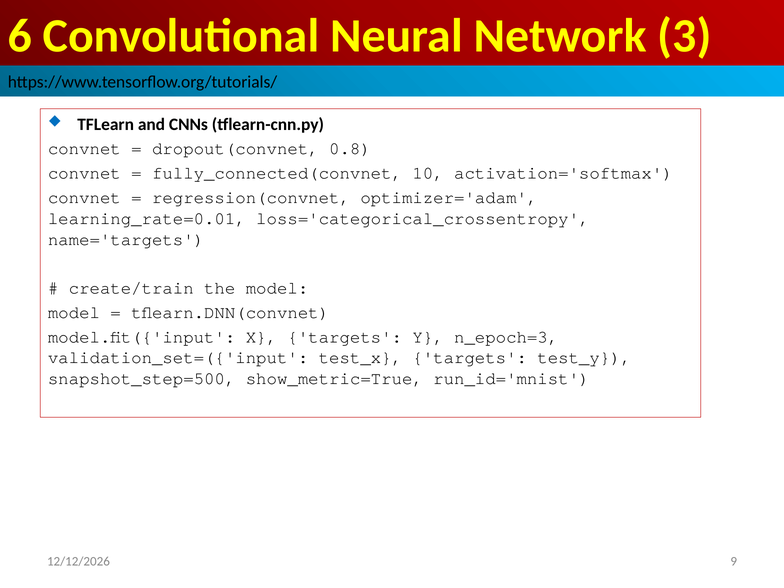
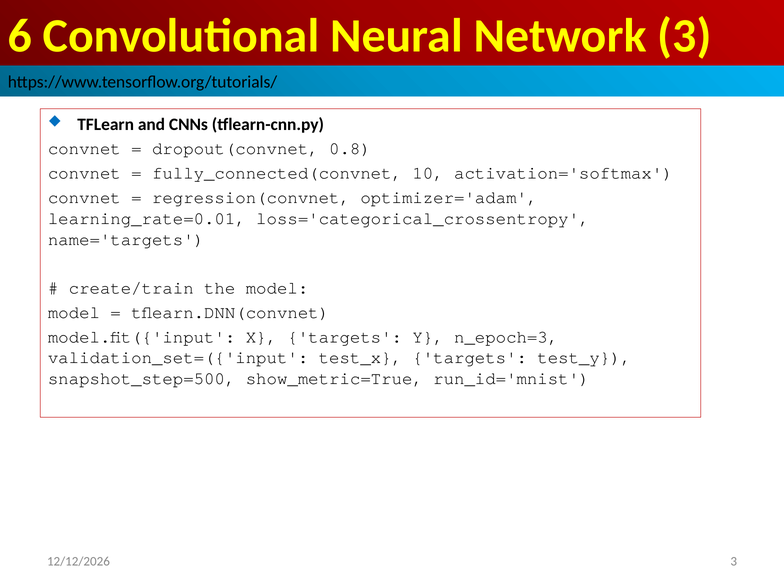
9: 9 -> 3 (734, 561)
